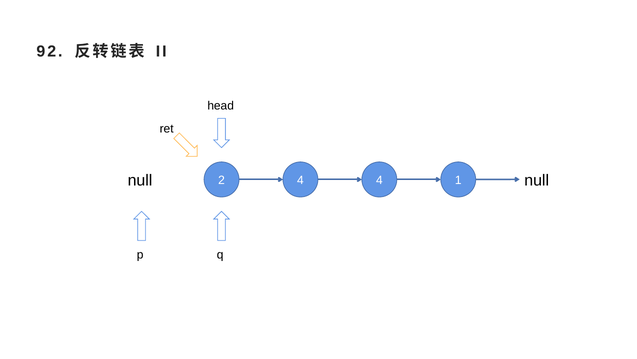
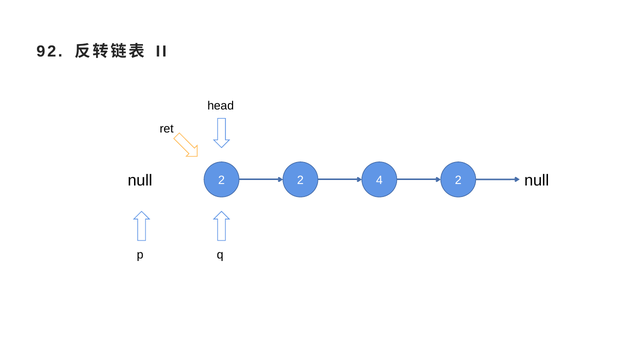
2 4: 4 -> 2 (300, 180)
4 1: 1 -> 2 (458, 180)
